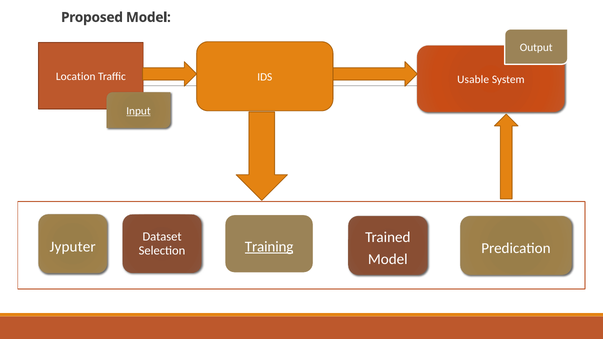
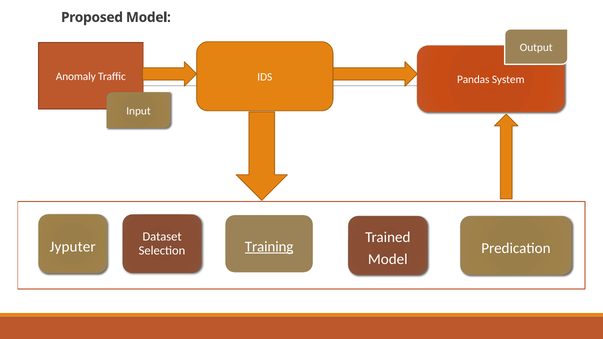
Location: Location -> Anomaly (76, 77)
Usable: Usable -> Pandas (473, 80)
Input underline: present -> none (138, 111)
